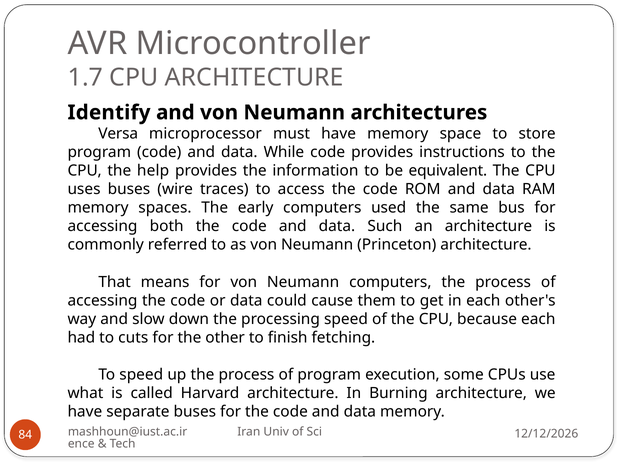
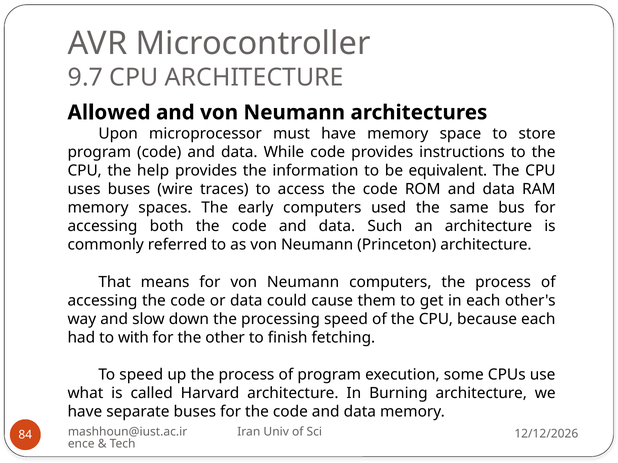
1.7: 1.7 -> 9.7 (85, 77)
Identify: Identify -> Allowed (109, 113)
Versa: Versa -> Upon (118, 134)
cuts: cuts -> with (133, 338)
